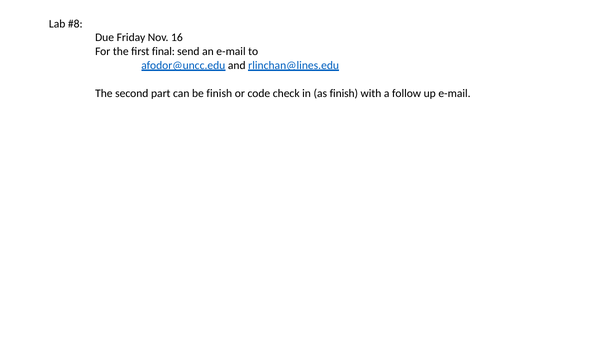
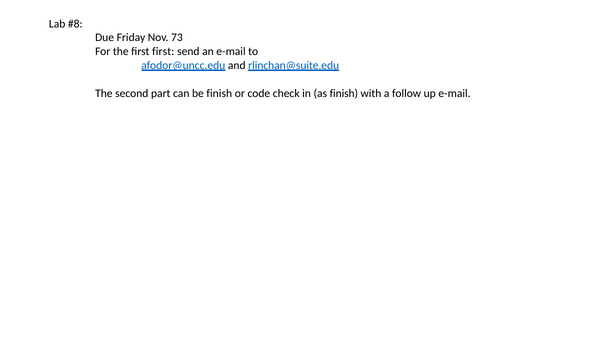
16: 16 -> 73 (177, 38)
first final: final -> first (163, 52)
rlinchan@lines.edu: rlinchan@lines.edu -> rlinchan@suite.edu (294, 65)
